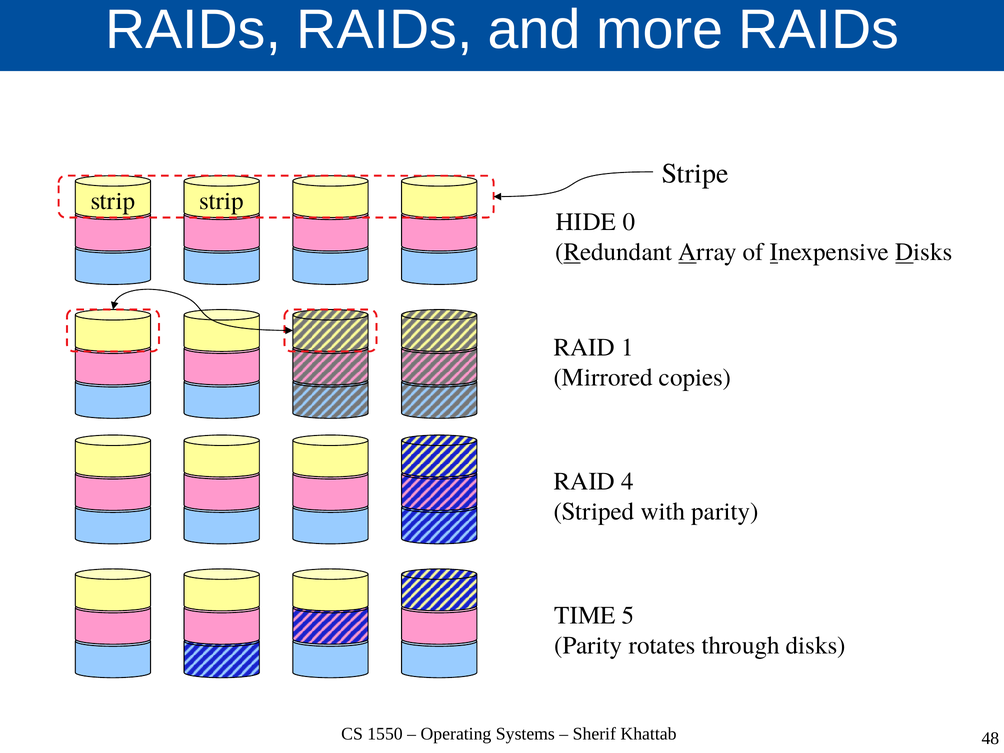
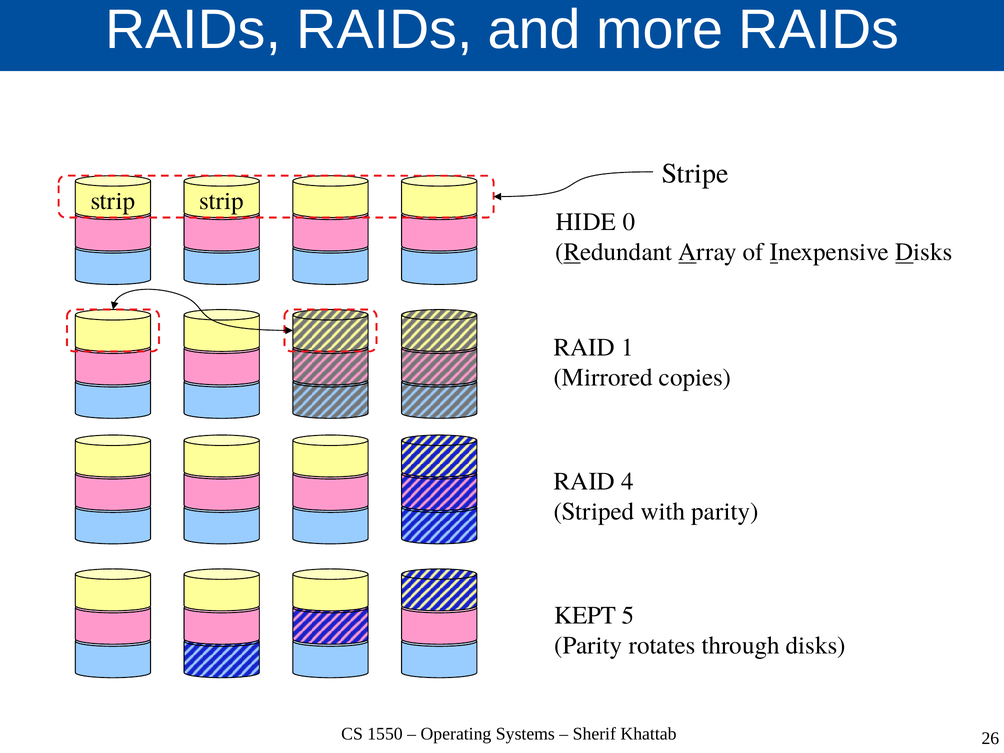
TIME: TIME -> KEPT (585, 615)
48: 48 -> 26 (990, 738)
